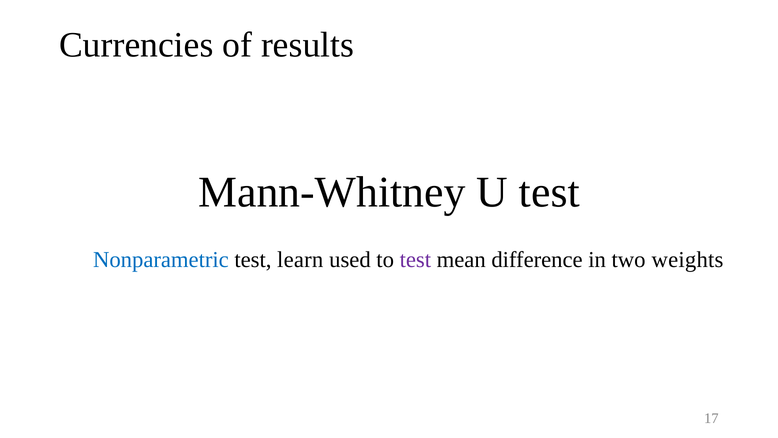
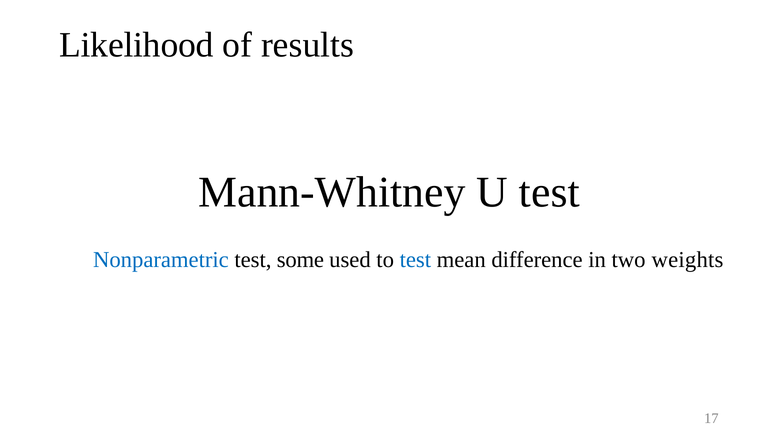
Currencies: Currencies -> Likelihood (136, 45)
learn: learn -> some (300, 260)
test colour: purple -> blue (415, 260)
